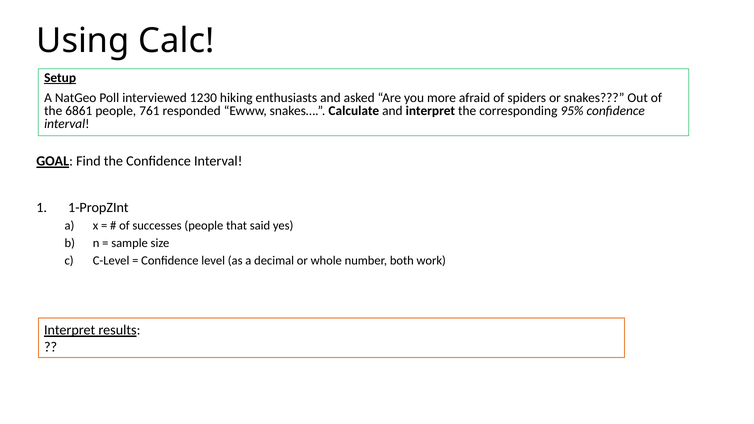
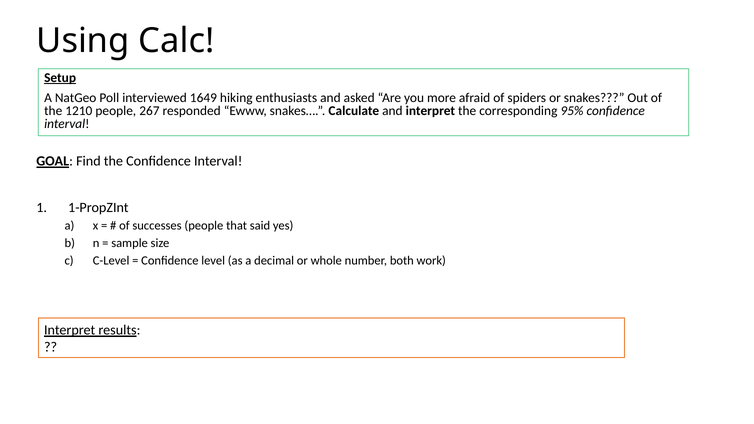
1230: 1230 -> 1649 (203, 98)
6861: 6861 -> 1210 (79, 111)
761: 761 -> 267 (149, 111)
